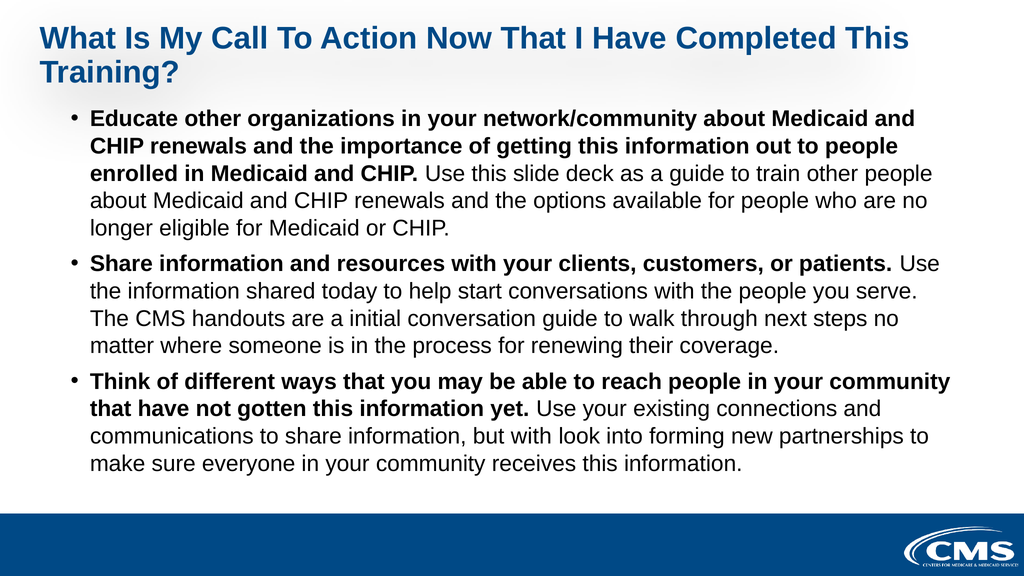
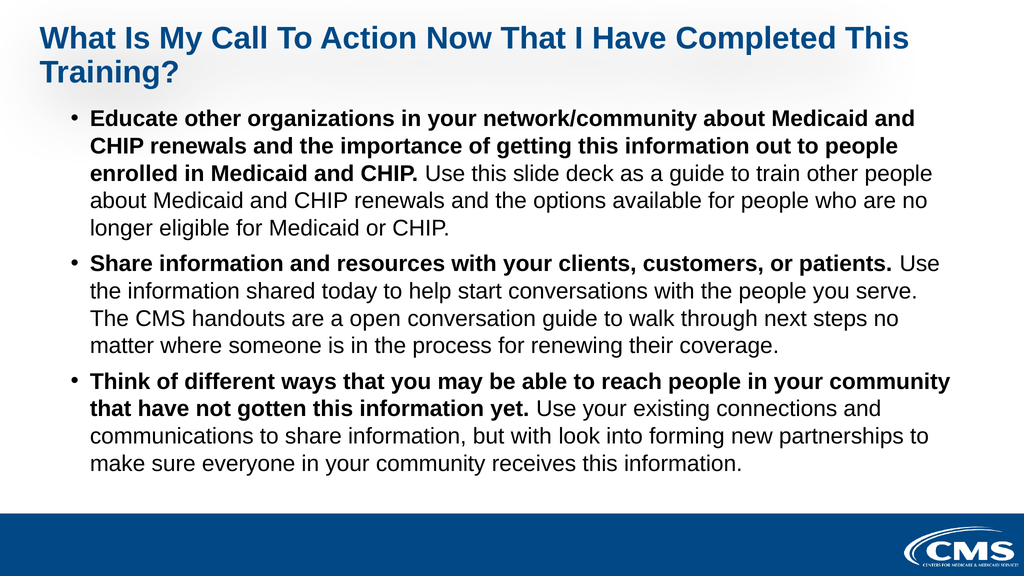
initial: initial -> open (375, 319)
